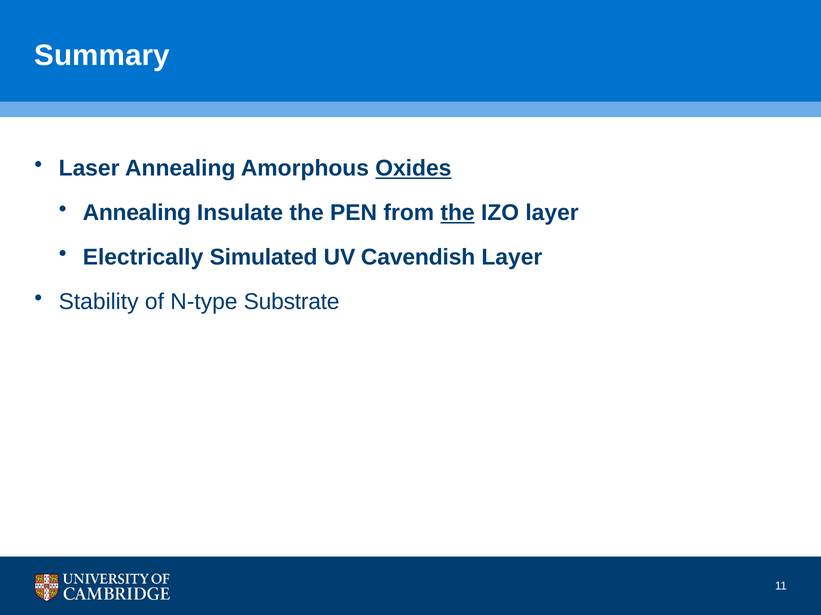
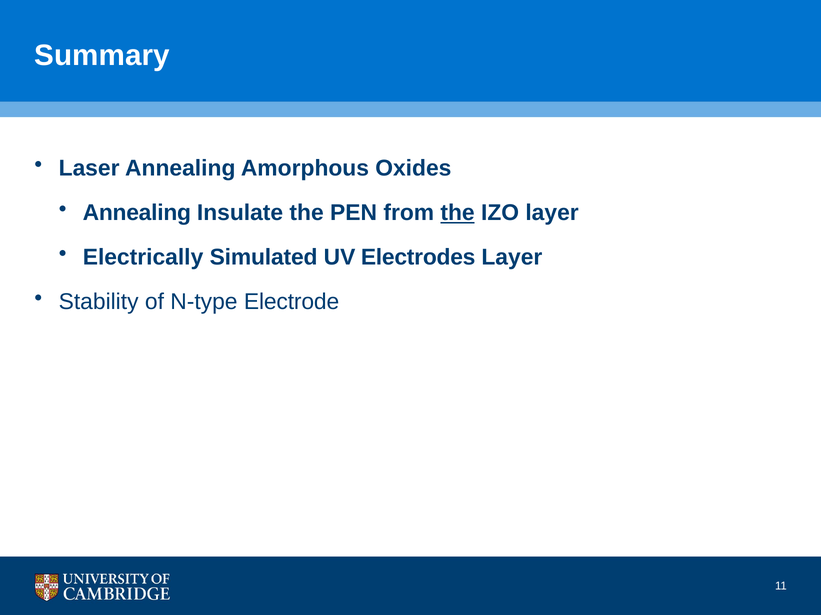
Oxides underline: present -> none (413, 169)
Cavendish: Cavendish -> Electrodes (418, 258)
Substrate: Substrate -> Electrode (292, 302)
